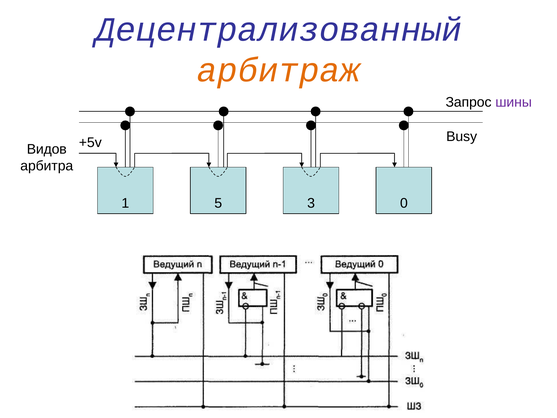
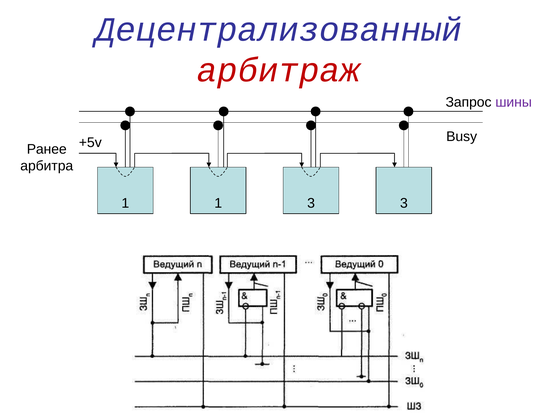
арбитраж colour: orange -> red (279, 70)
Видов: Видов -> Ранее (47, 149)
1 5: 5 -> 1 (218, 203)
3 0: 0 -> 3 (404, 203)
